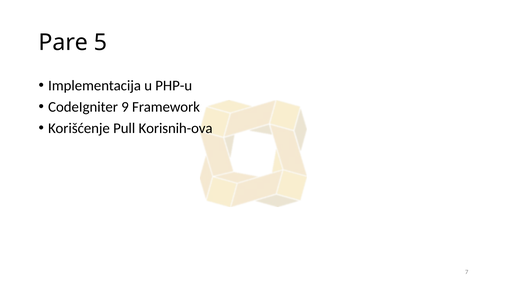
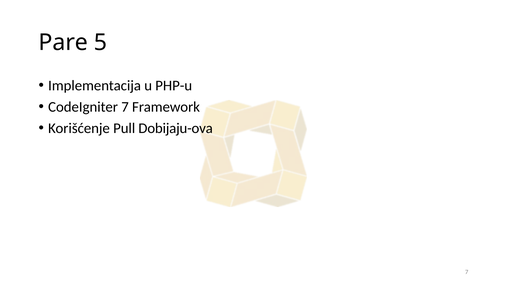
CodeIgniter 9: 9 -> 7 (125, 107)
Korisnih-ova: Korisnih-ova -> Dobijaju-ova (176, 128)
